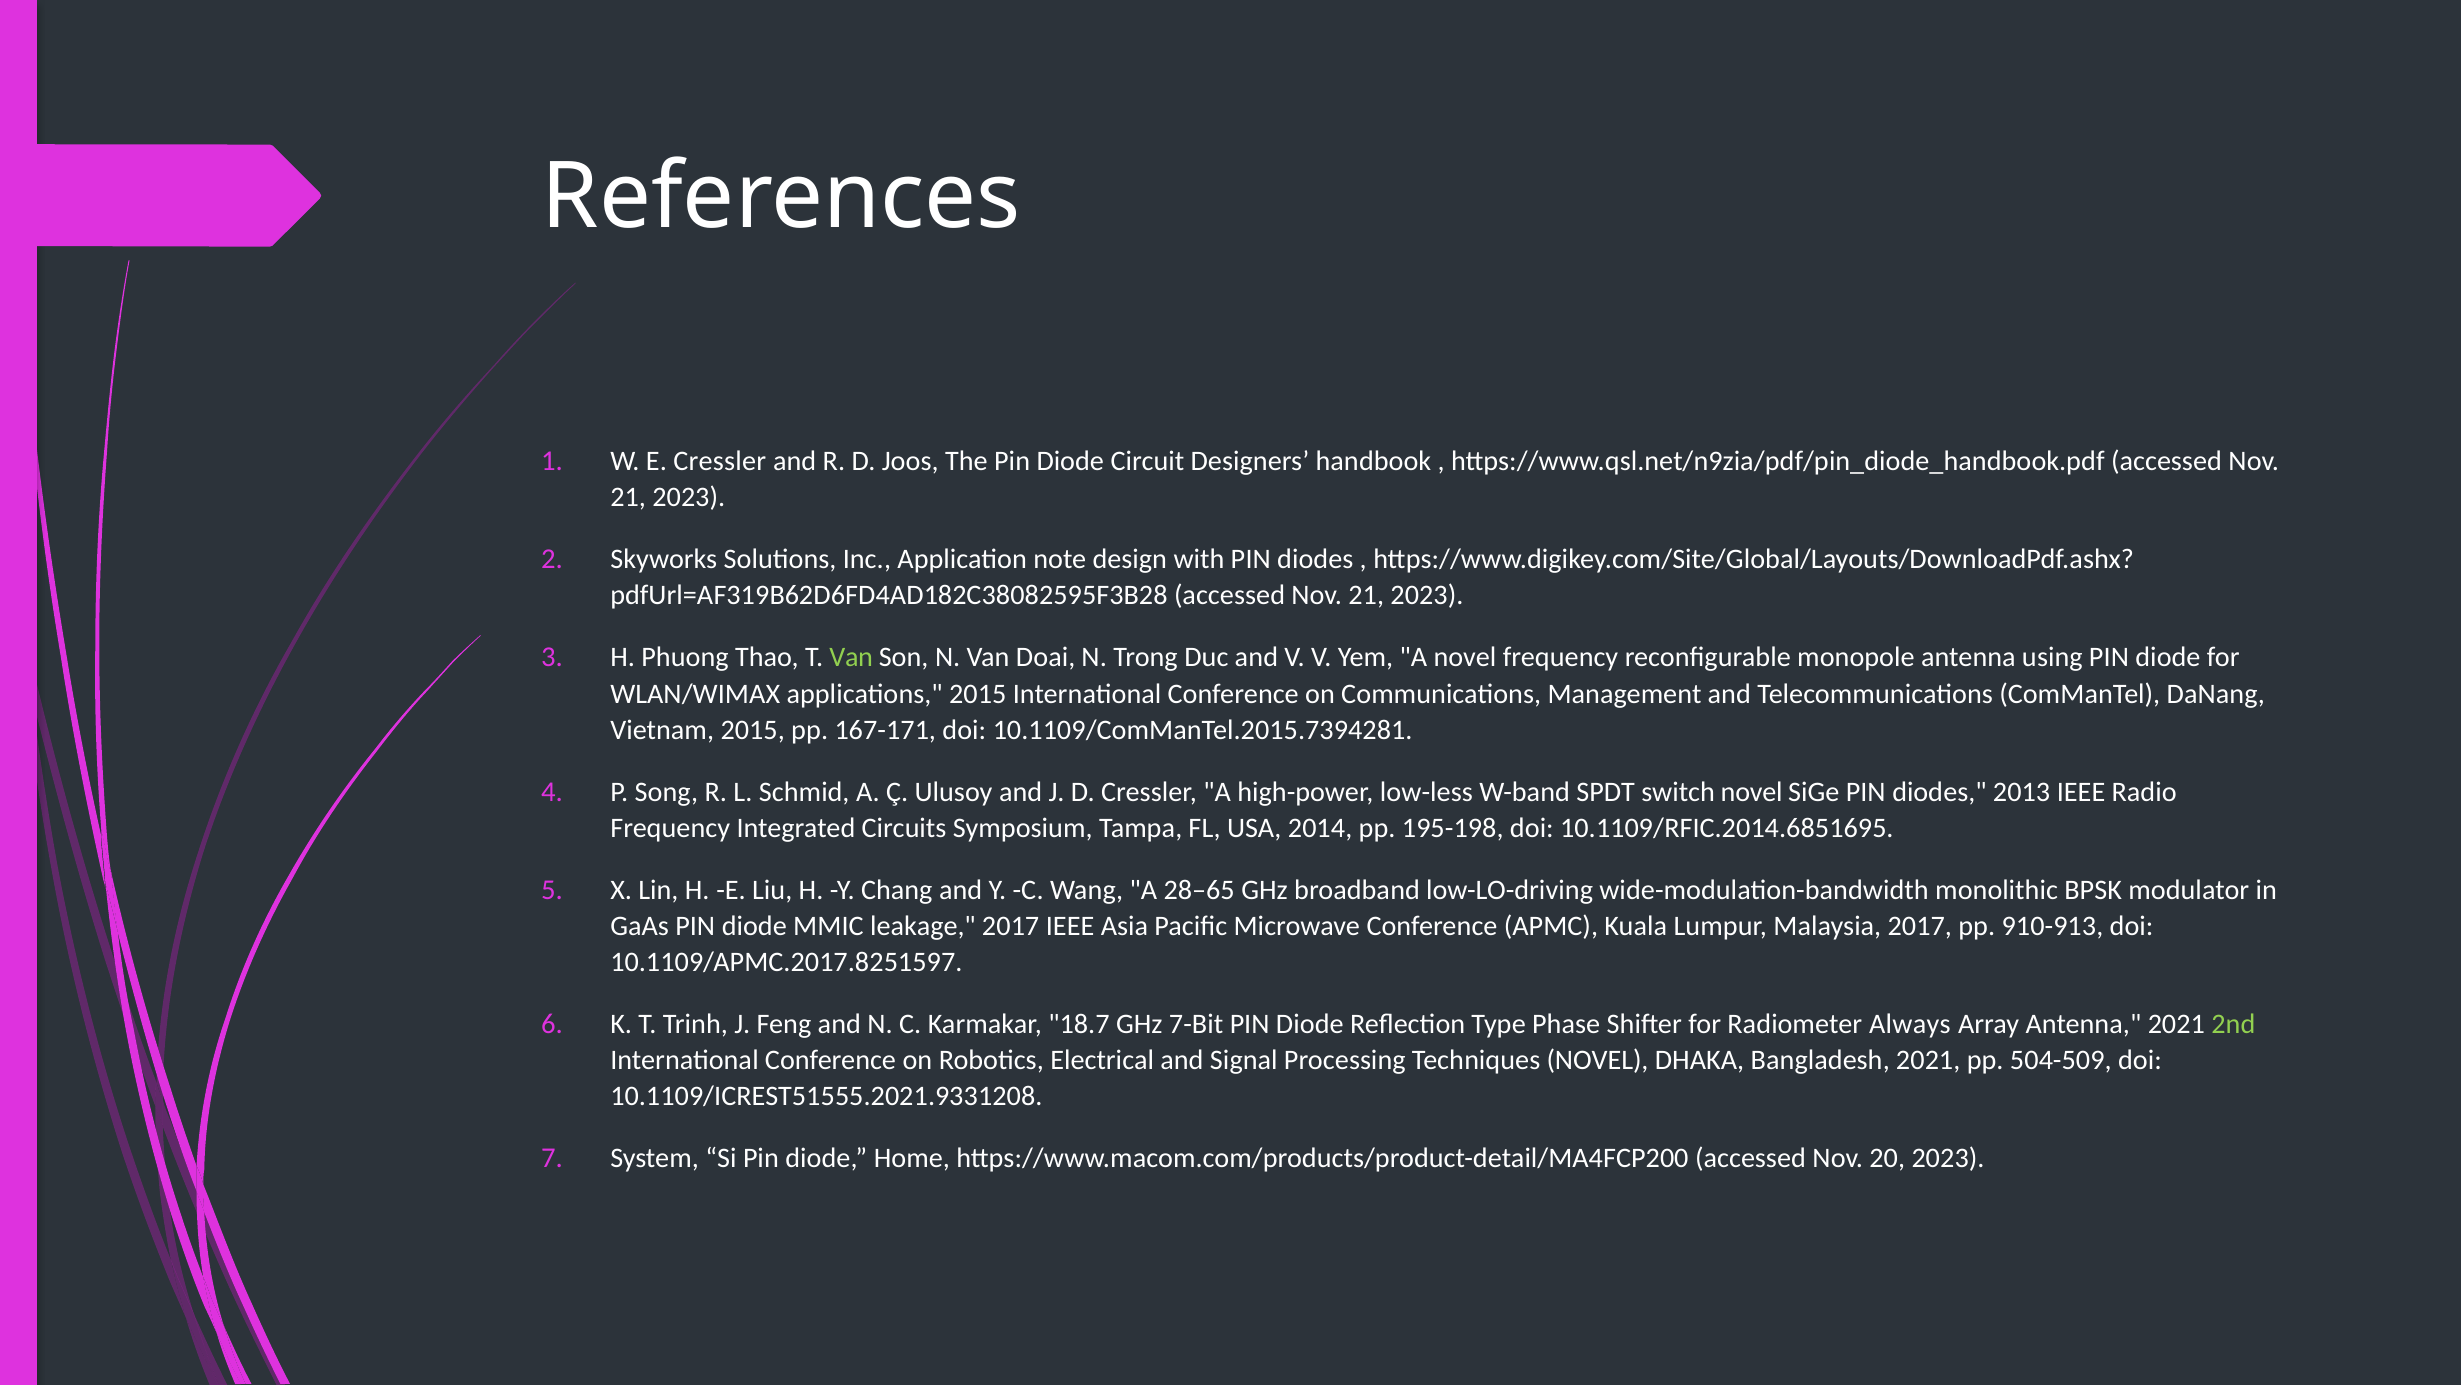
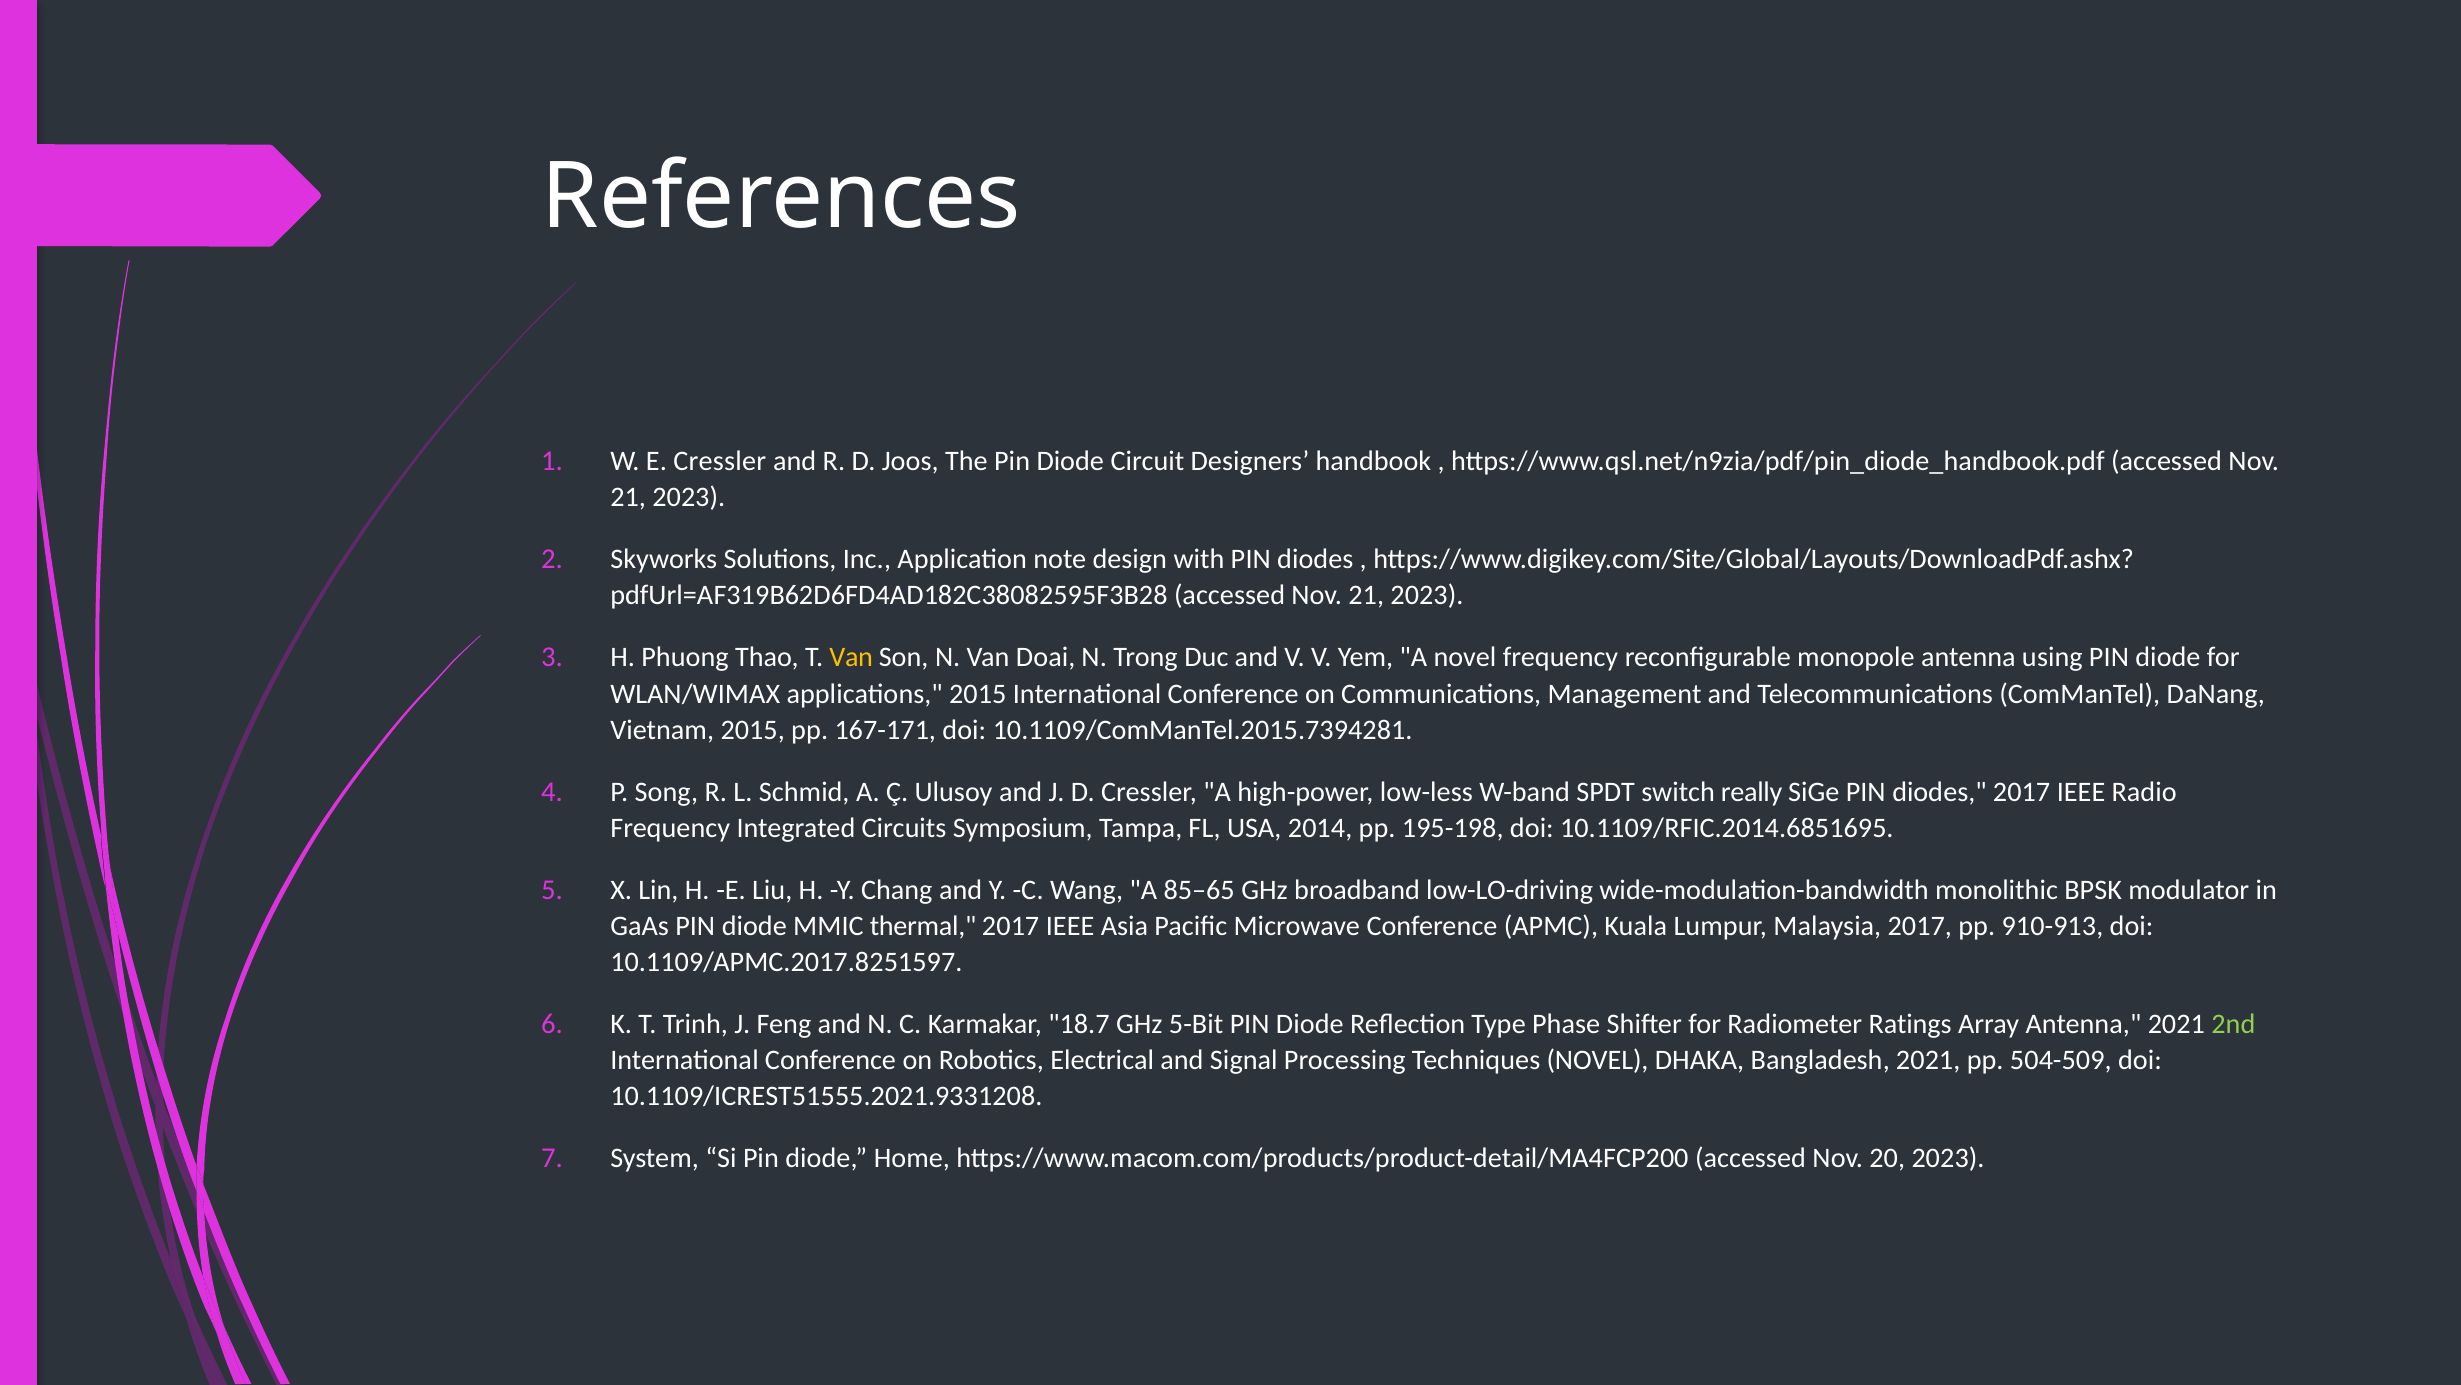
Van colour: light green -> yellow (851, 657)
switch novel: novel -> really (1752, 791)
diodes 2013: 2013 -> 2017 (2022, 791)
28–65: 28–65 -> 85–65 (1199, 889)
leakage: leakage -> thermal (923, 926)
7-Bit: 7-Bit -> 5-Bit (1196, 1024)
Always: Always -> Ratings (1910, 1024)
